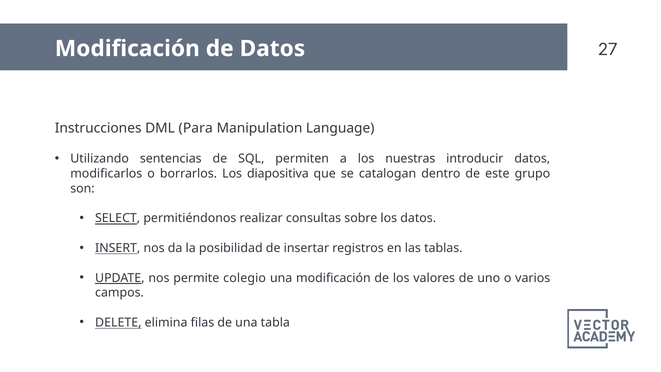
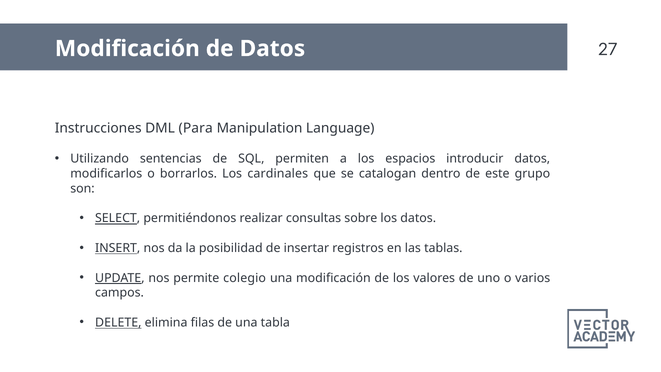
nuestras: nuestras -> espacios (410, 159)
diapositiva: diapositiva -> cardinales (278, 174)
